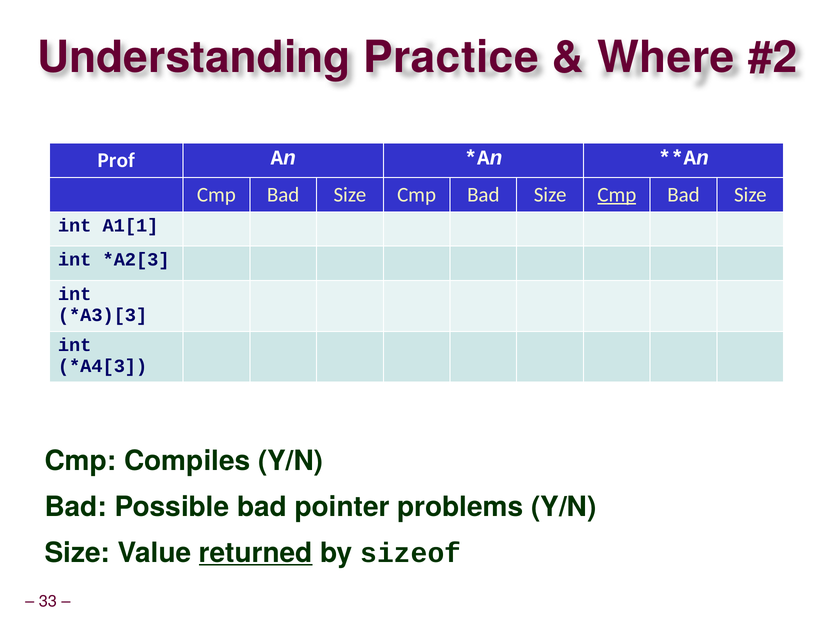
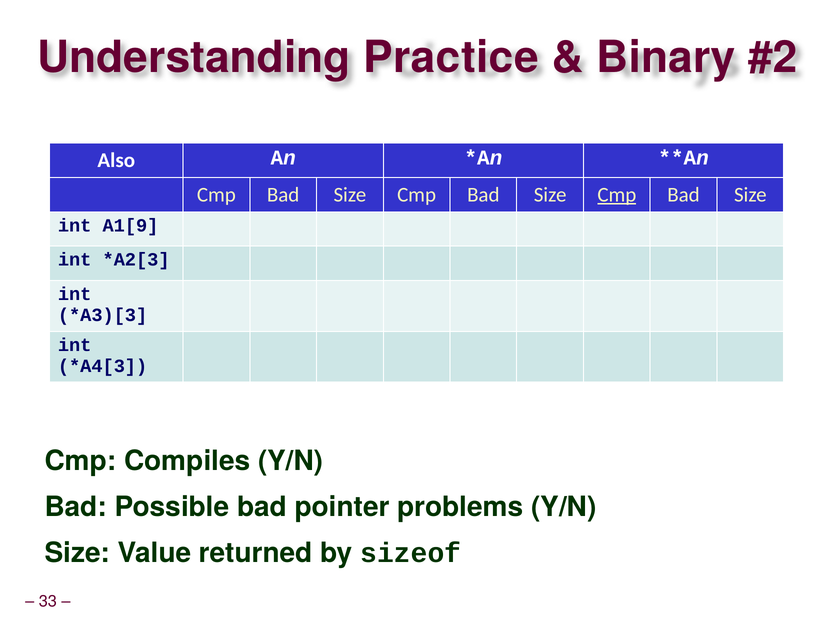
Where: Where -> Binary (666, 58)
Prof: Prof -> Also (116, 160)
A1[1: A1[1 -> A1[9 (130, 225)
returned underline: present -> none (256, 553)
